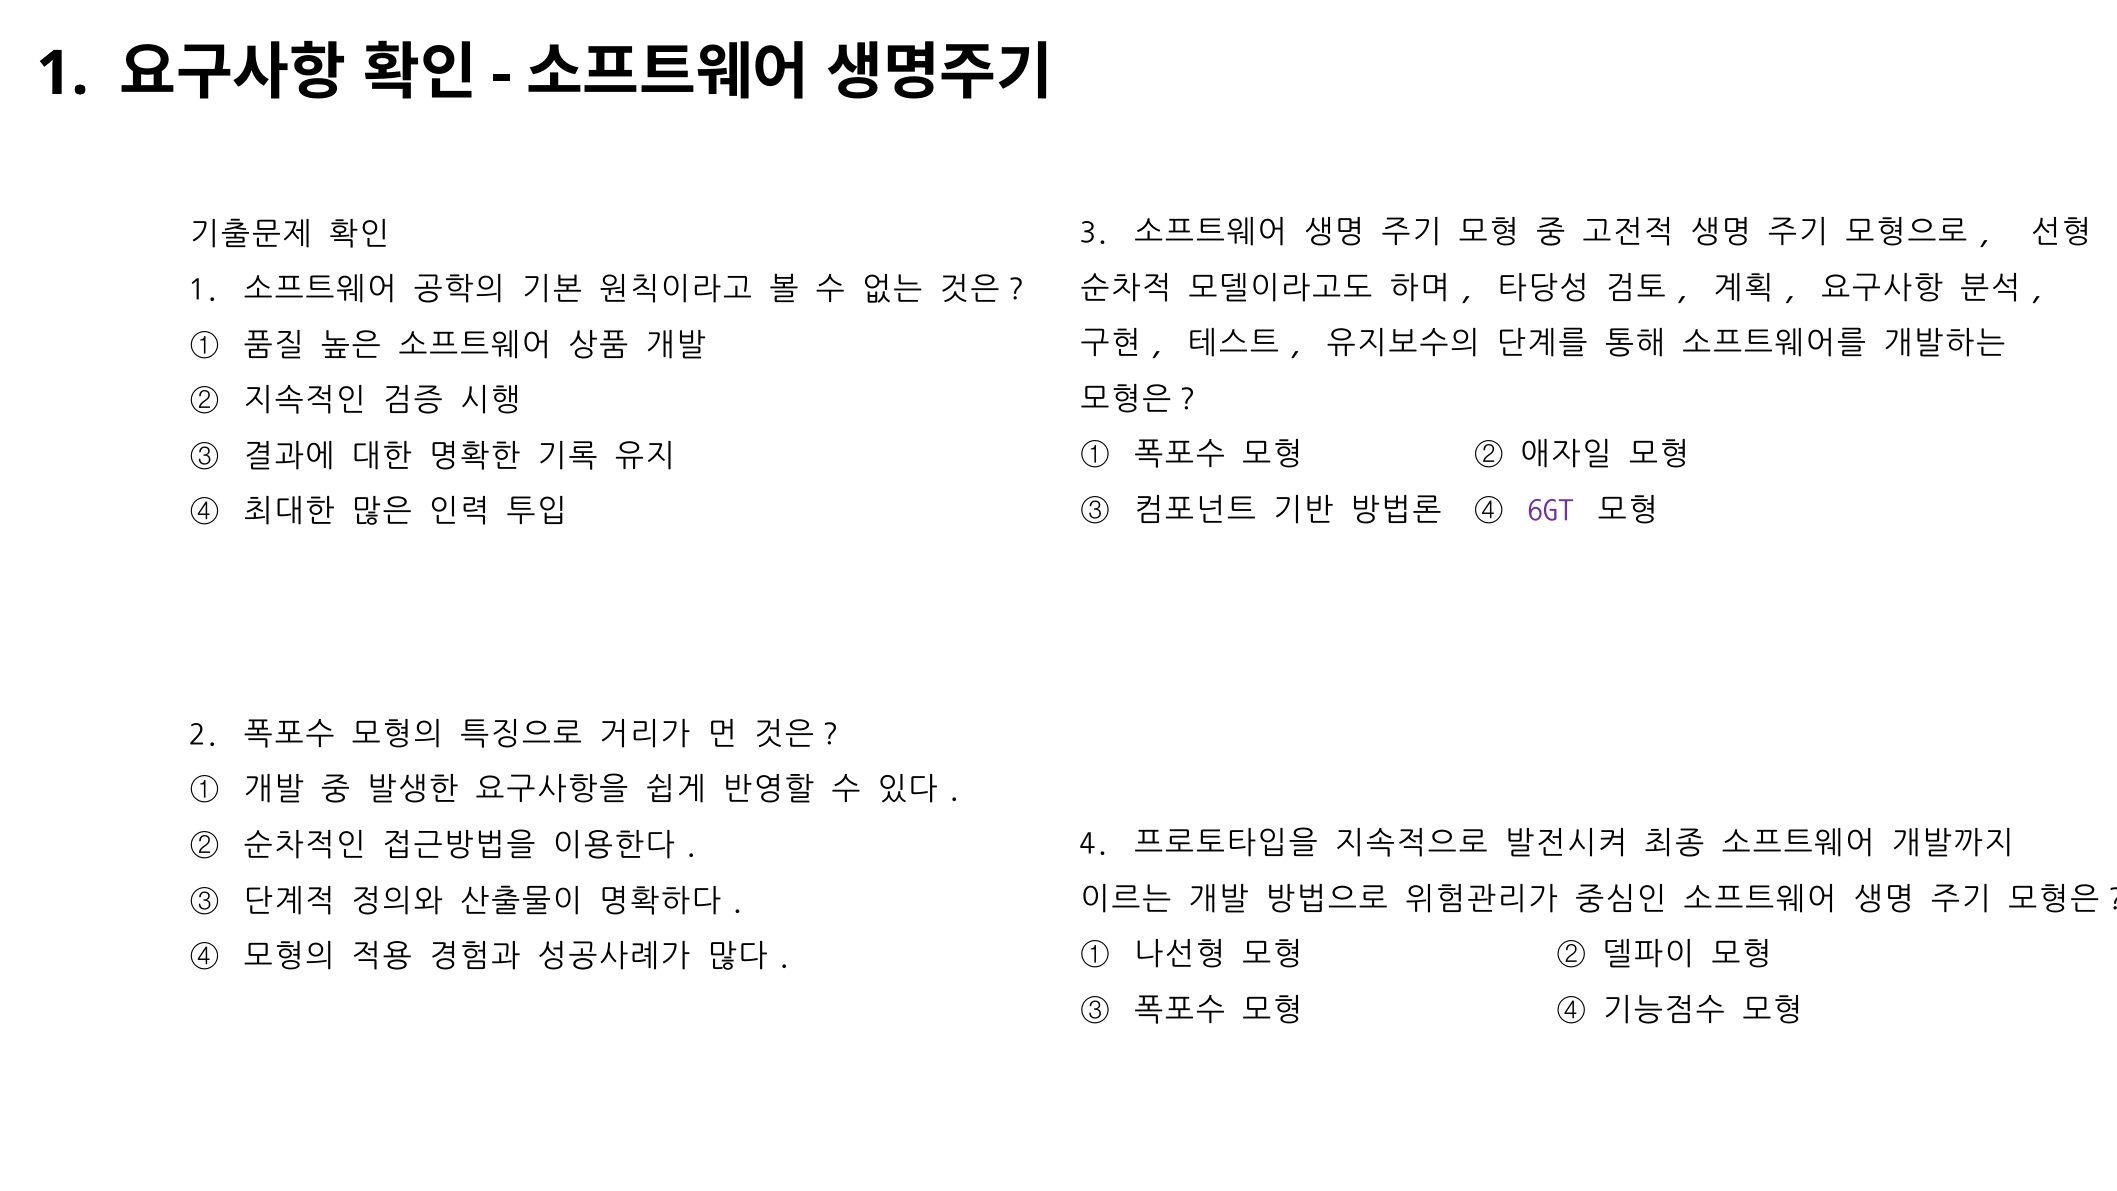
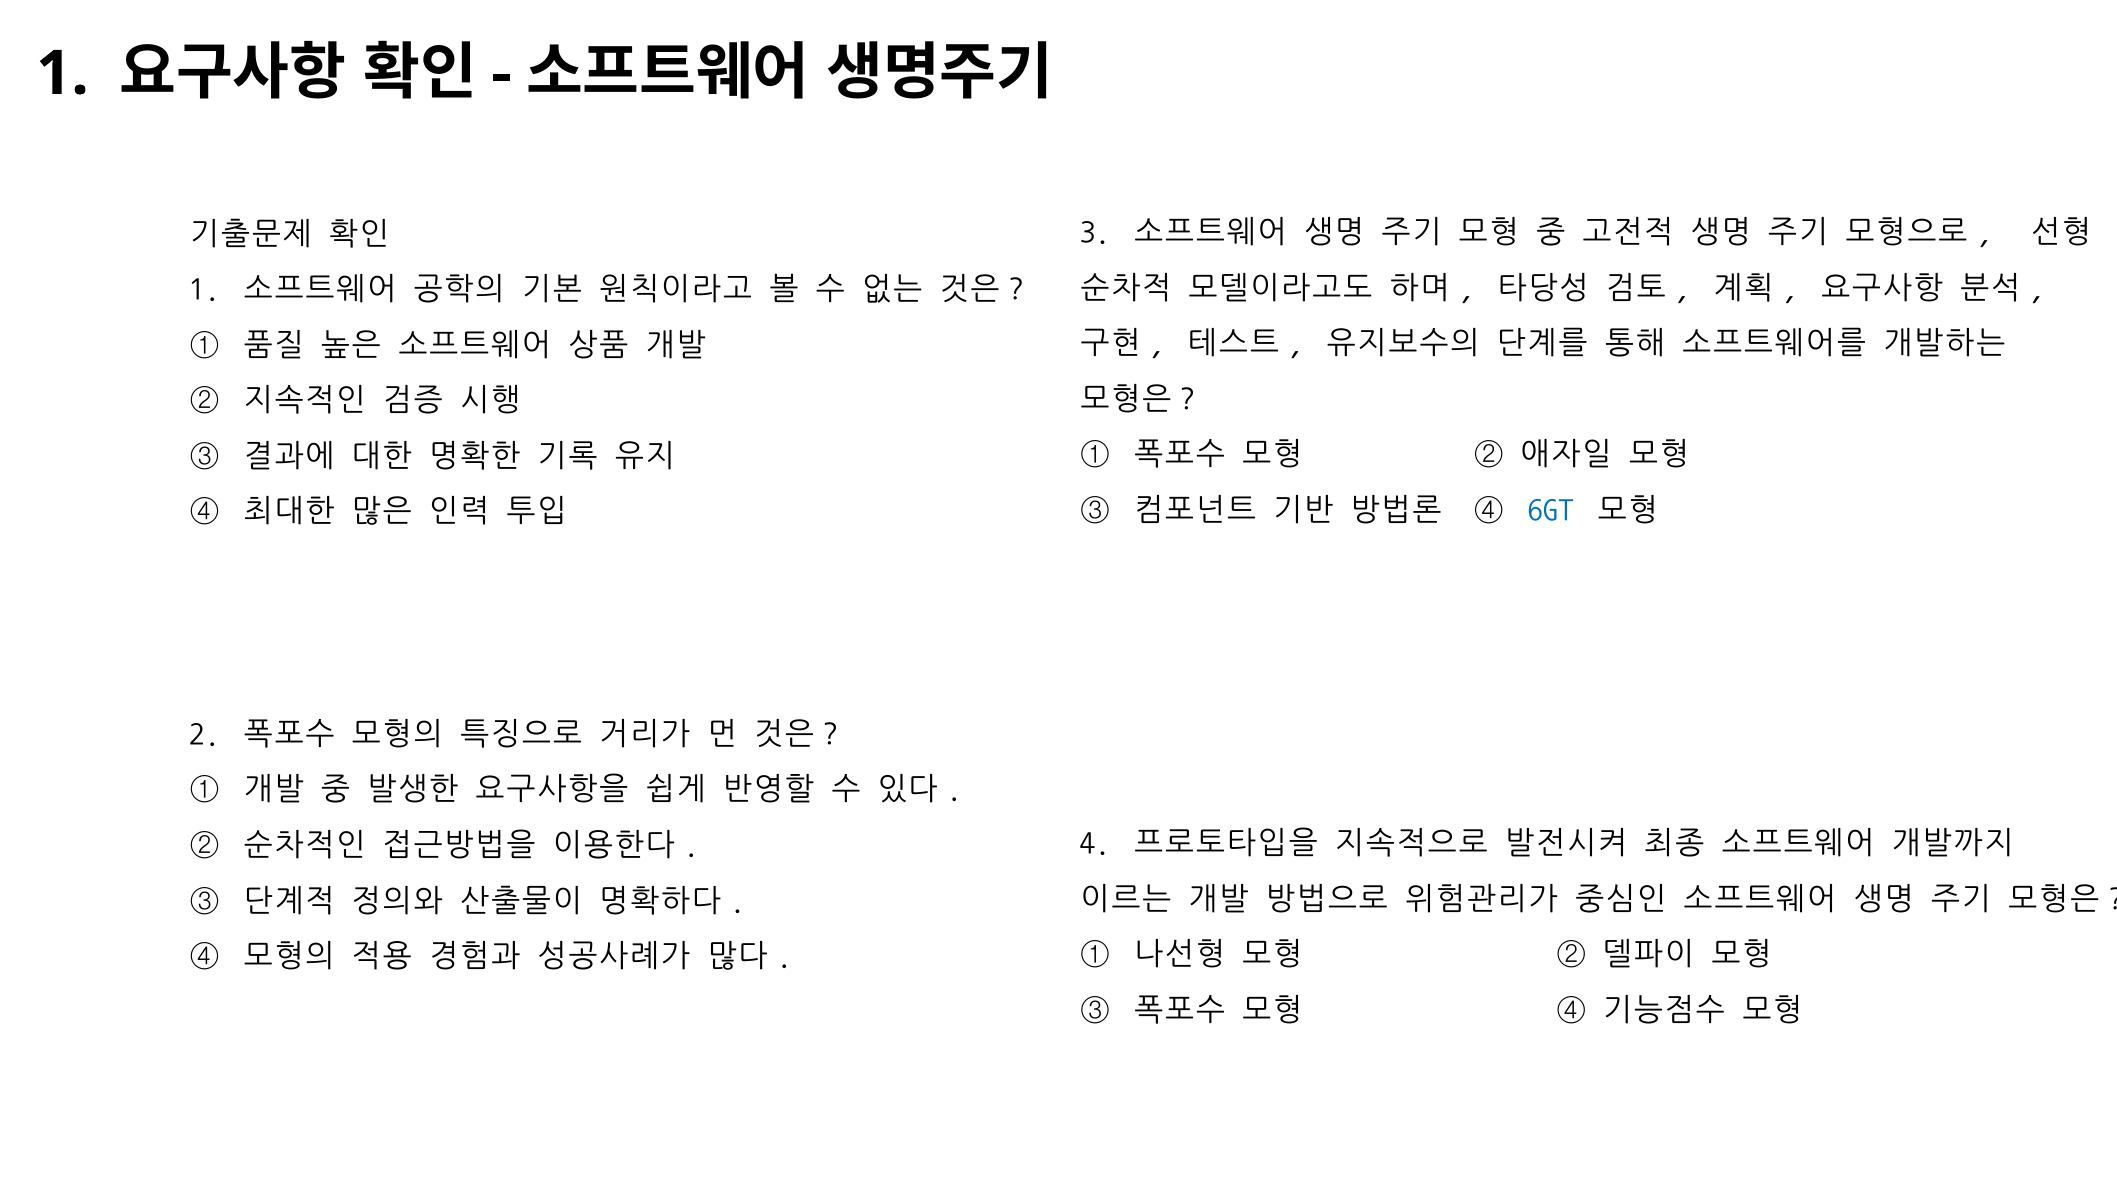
6GT colour: purple -> blue (1551, 509)
